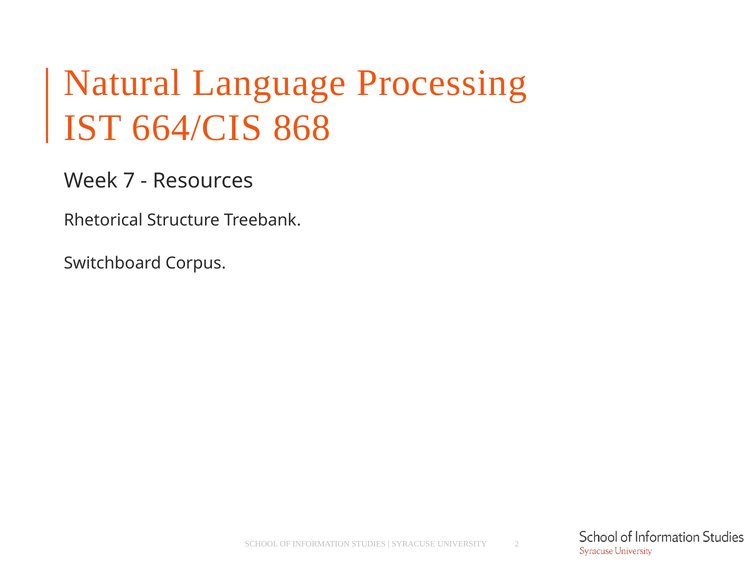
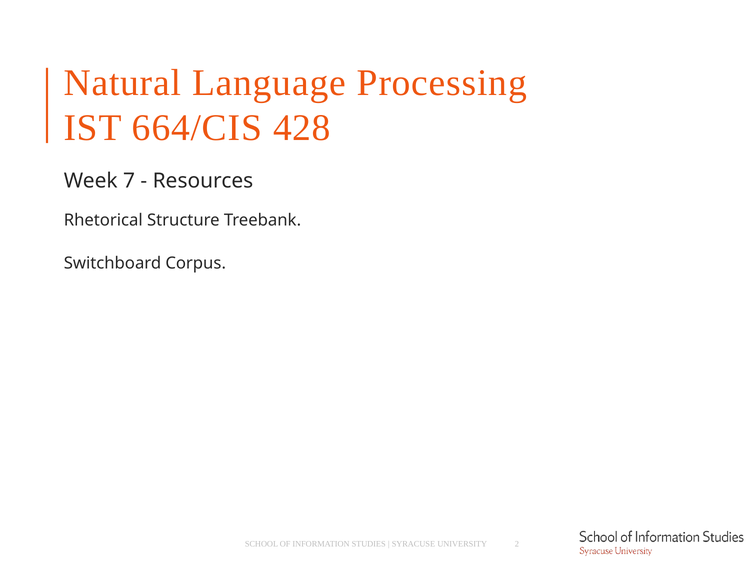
868: 868 -> 428 (302, 128)
